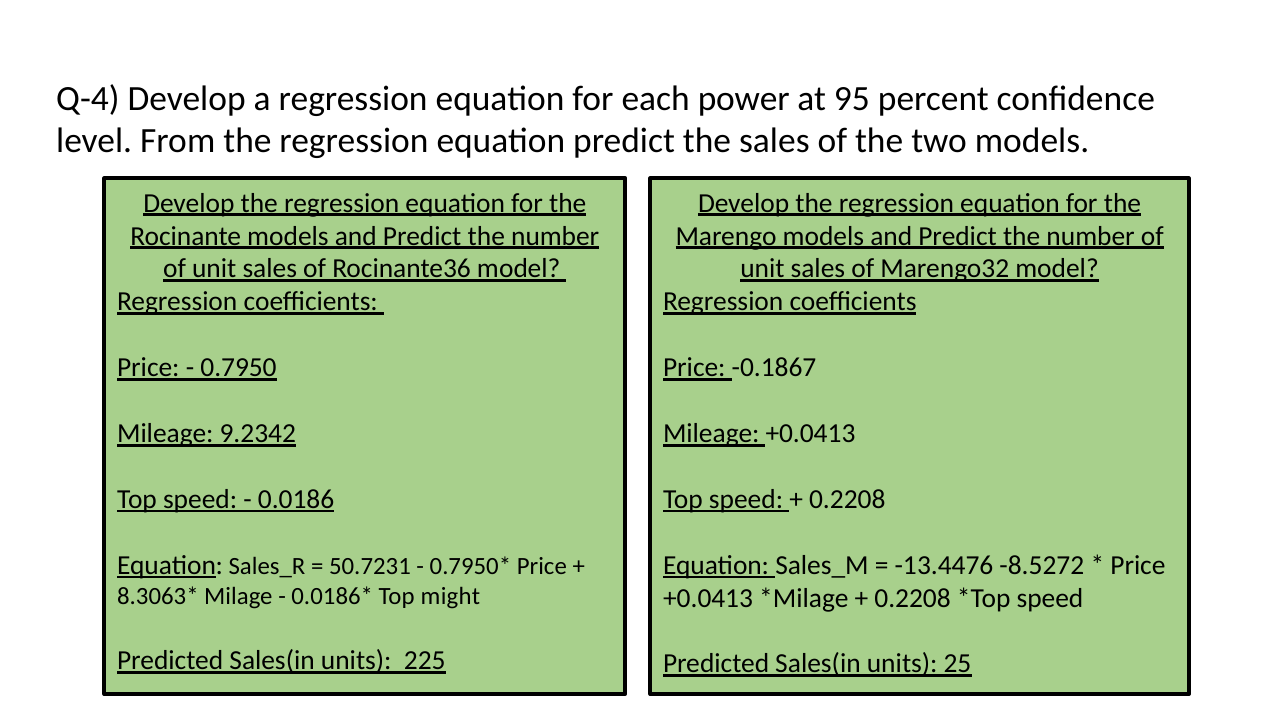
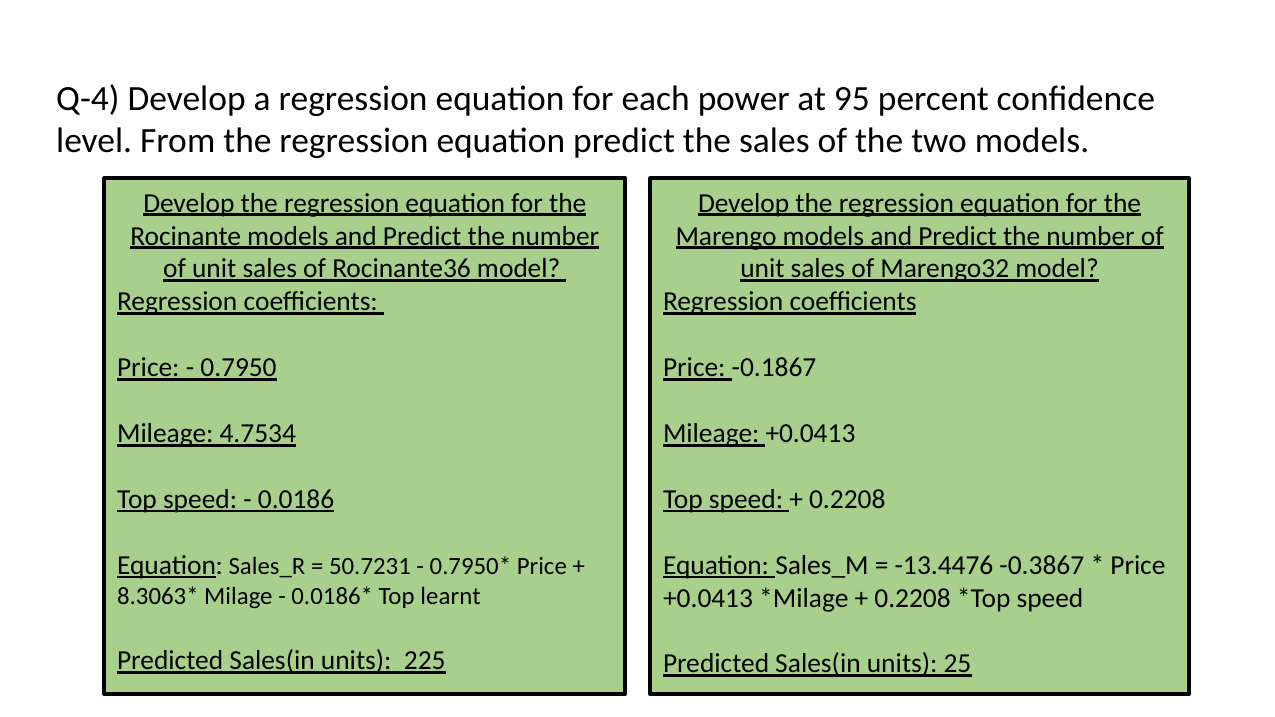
9.2342: 9.2342 -> 4.7534 (258, 434)
-8.5272: -8.5272 -> -0.3867 (1042, 565)
might: might -> learnt (451, 596)
